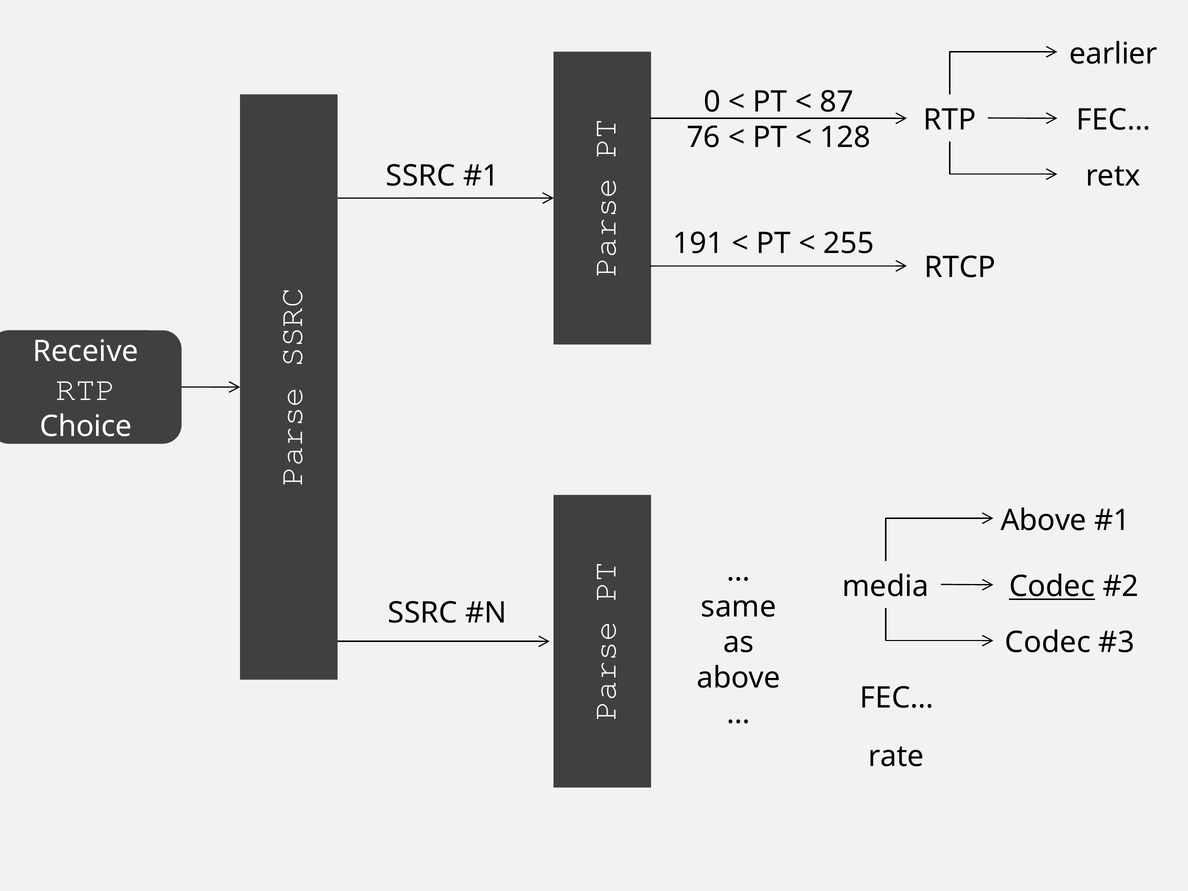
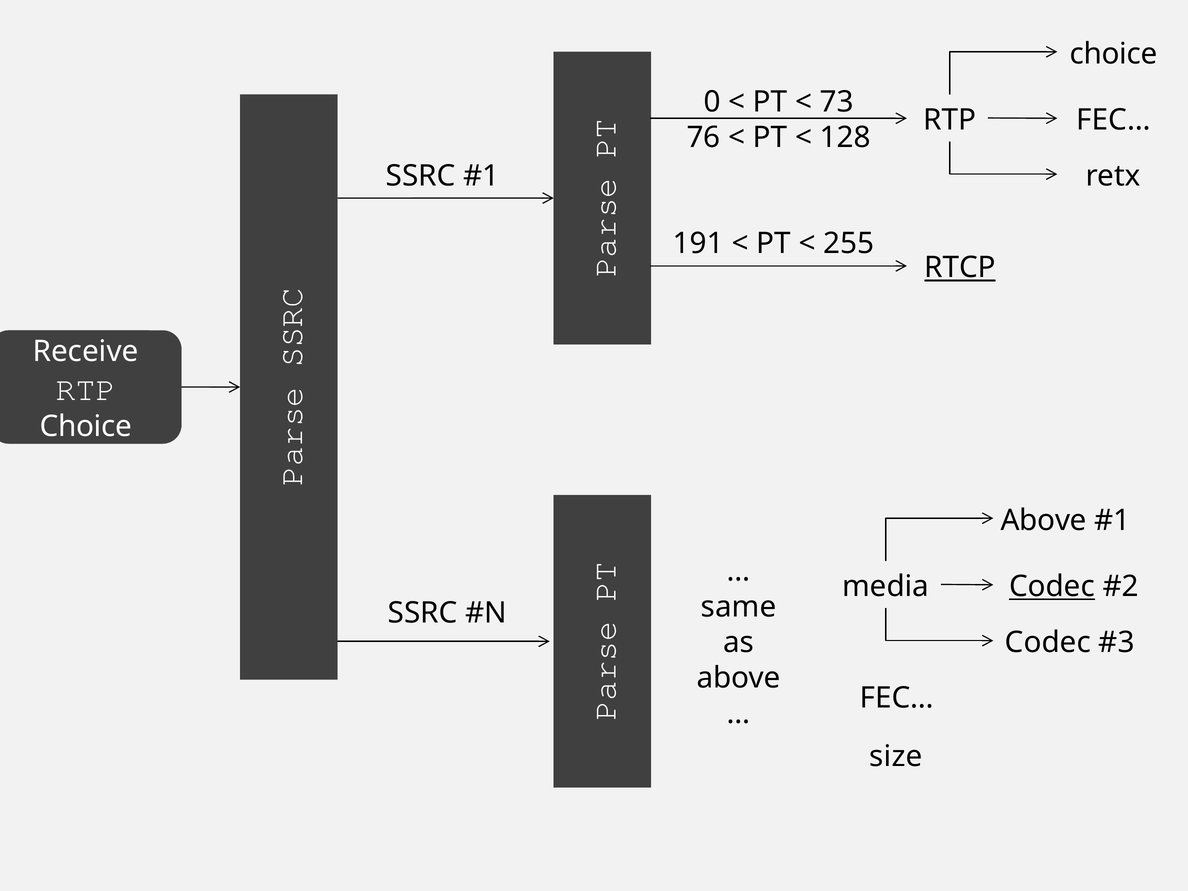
earlier: earlier -> choice (1114, 54)
87: 87 -> 73 (837, 102)
RTCP underline: none -> present (960, 268)
rate: rate -> size (896, 756)
